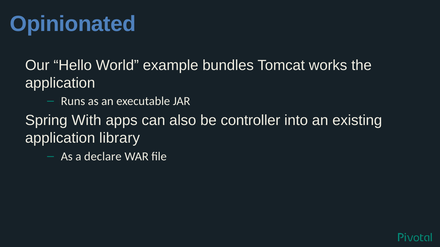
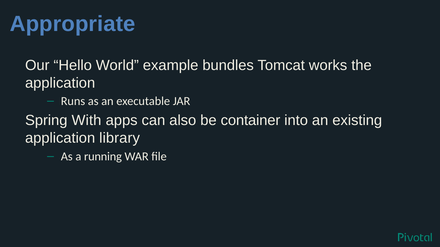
Opinionated: Opinionated -> Appropriate (73, 24)
controller: controller -> container (251, 121)
declare: declare -> running (103, 157)
